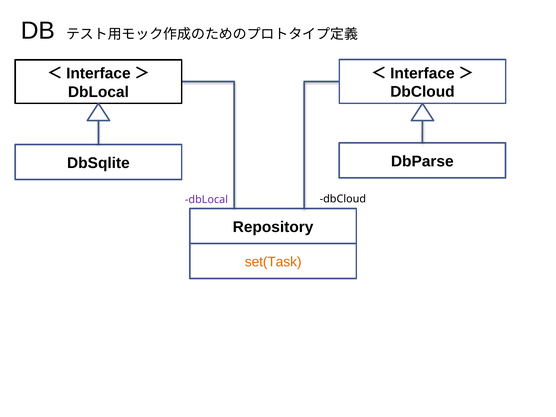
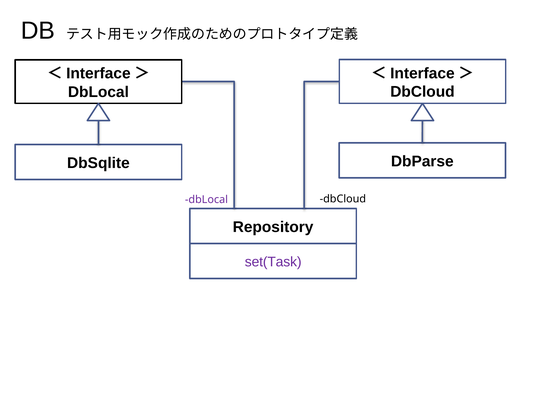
set(Task colour: orange -> purple (273, 262)
